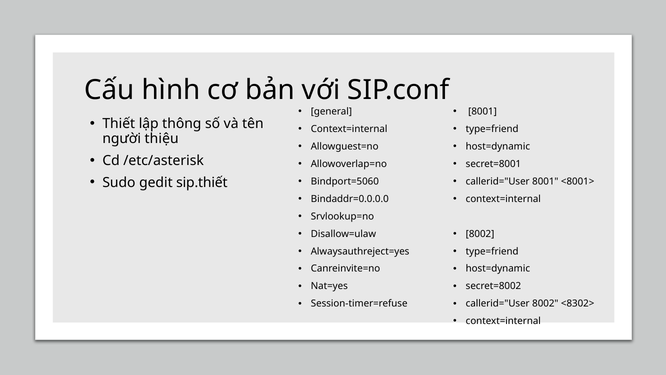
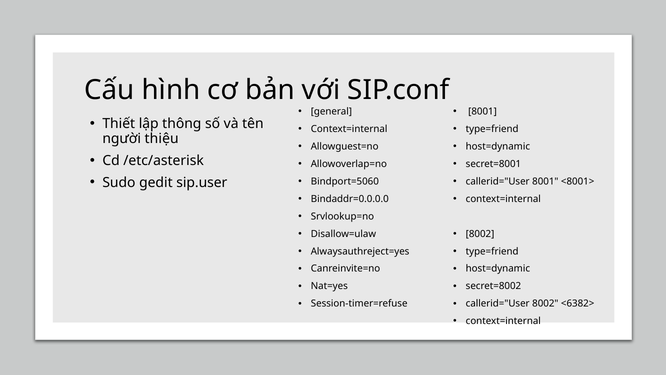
sip.thiết: sip.thiết -> sip.user (202, 182)
<8302>: <8302> -> <6382> (578, 303)
